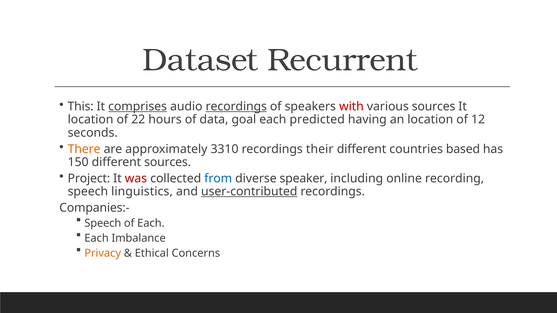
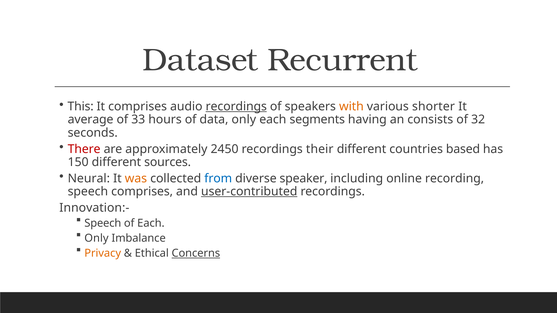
comprises underline: present -> none (138, 107)
with colour: red -> orange (351, 107)
various sources: sources -> shorter (433, 107)
location: location -> average (91, 120)
22: 22 -> 33 (138, 120)
data goal: goal -> only (244, 120)
predicted: predicted -> segments (317, 120)
an location: location -> consists (430, 120)
12: 12 -> 32 (478, 120)
There colour: orange -> red (84, 149)
3310: 3310 -> 2450 (225, 149)
Project: Project -> Neural (89, 179)
was colour: red -> orange (136, 179)
speech linguistics: linguistics -> comprises (142, 192)
Companies:-: Companies:- -> Innovation:- (94, 208)
Each: Each -> Only (97, 238)
Concerns underline: none -> present (196, 254)
